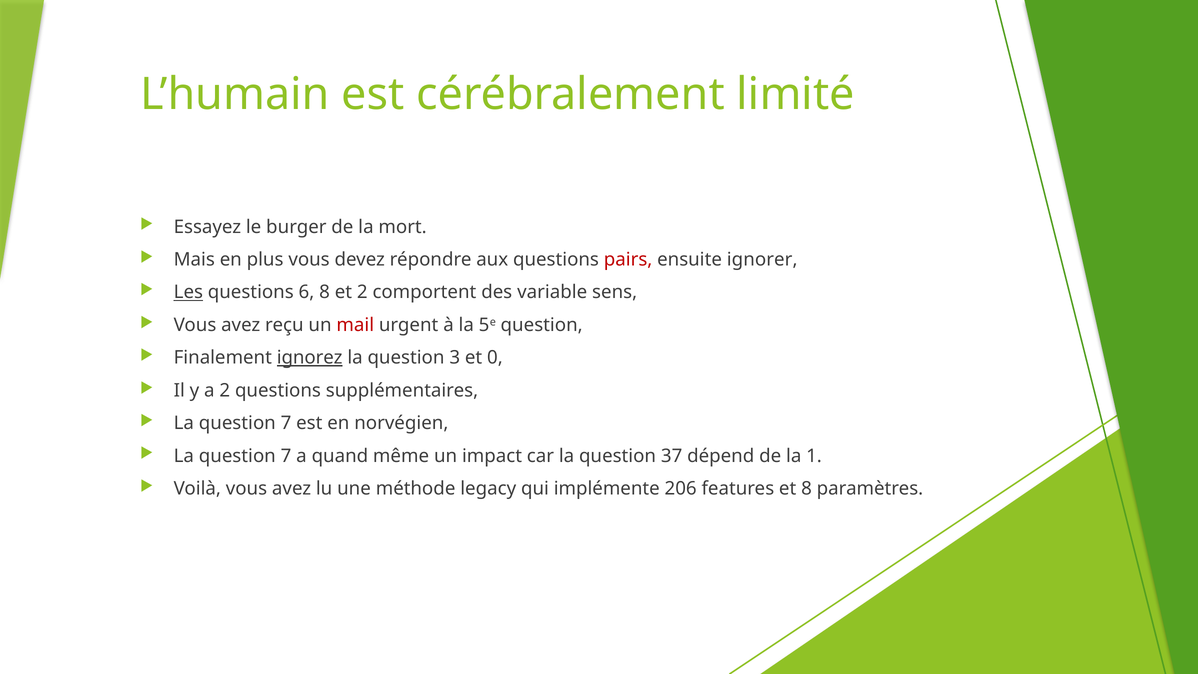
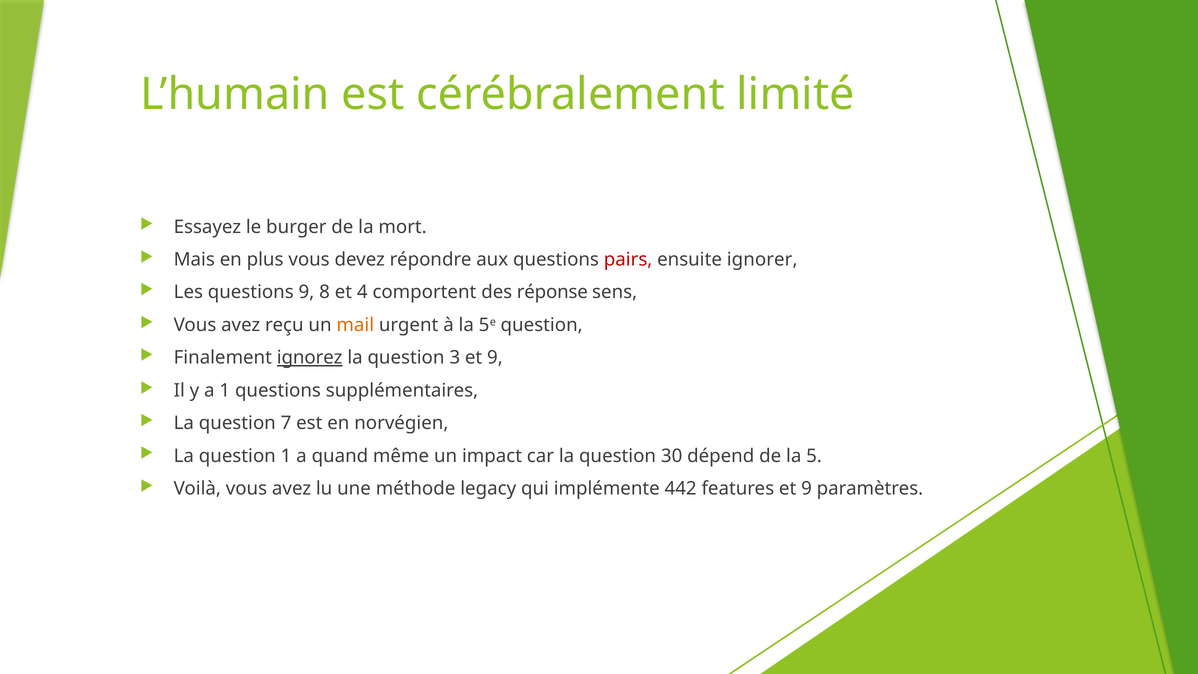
Les underline: present -> none (188, 292)
questions 6: 6 -> 9 (306, 292)
et 2: 2 -> 4 (362, 292)
variable: variable -> réponse (552, 292)
mail colour: red -> orange (355, 325)
3 et 0: 0 -> 9 (495, 358)
a 2: 2 -> 1 (225, 390)
7: 7 -> 1 (286, 456)
37: 37 -> 30 (672, 456)
1: 1 -> 5 (814, 456)
206: 206 -> 442 (681, 489)
features et 8: 8 -> 9 (806, 489)
